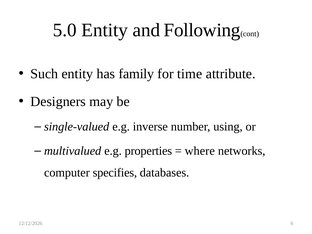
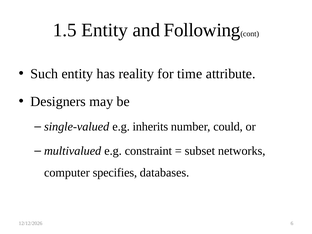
5.0: 5.0 -> 1.5 (65, 30)
family: family -> reality (136, 74)
inverse: inverse -> inherits (150, 127)
using: using -> could (228, 127)
properties: properties -> constraint (148, 151)
where: where -> subset (200, 151)
